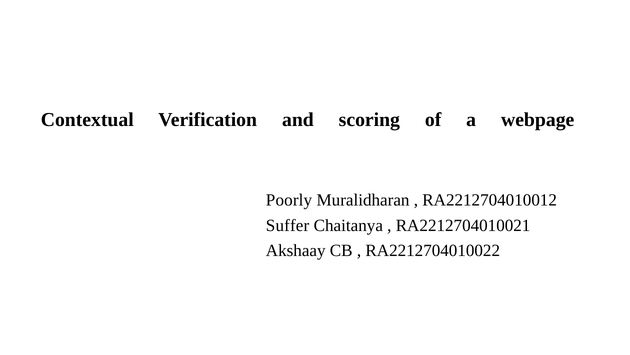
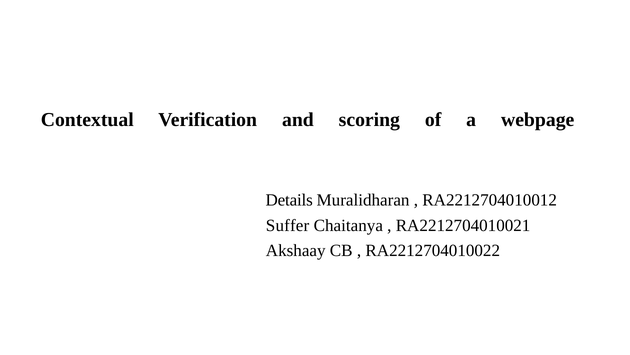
Poorly: Poorly -> Details (289, 200)
